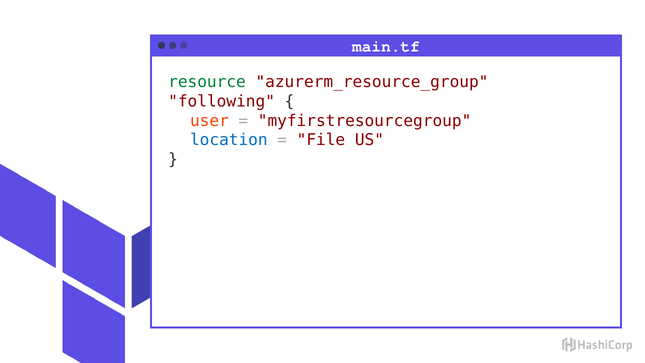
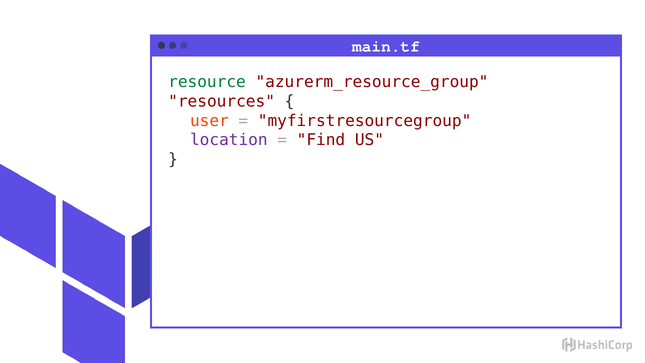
following: following -> resources (222, 101)
location colour: blue -> purple (229, 140)
File: File -> Find (321, 140)
